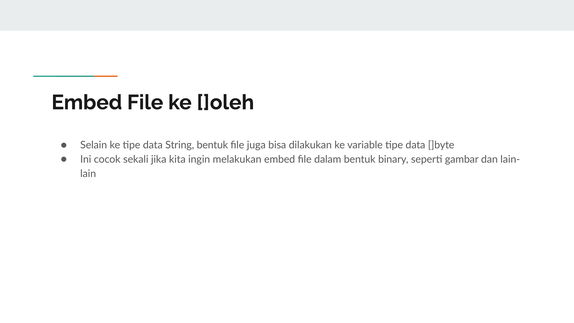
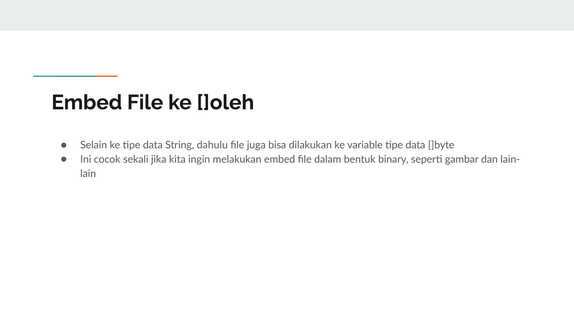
String bentuk: bentuk -> dahulu (212, 145)
